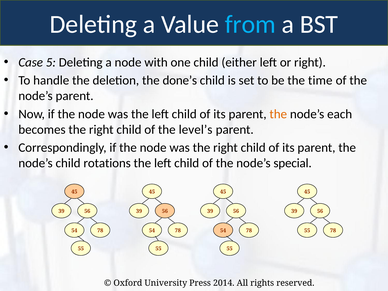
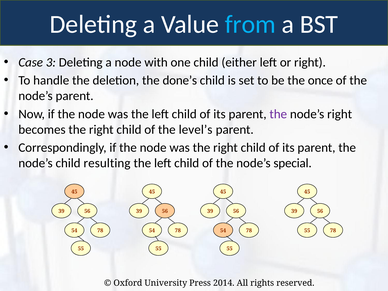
5: 5 -> 3 (51, 62)
time: time -> once (320, 80)
the colour: orange -> purple (278, 114)
node’s each: each -> right (340, 114)
rotations: rotations -> resulting (107, 163)
